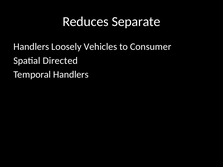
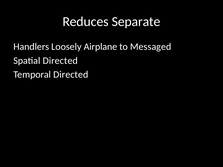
Vehicles: Vehicles -> Airplane (100, 47)
Consumer: Consumer -> Messaged (151, 47)
Temporal Handlers: Handlers -> Directed (71, 75)
